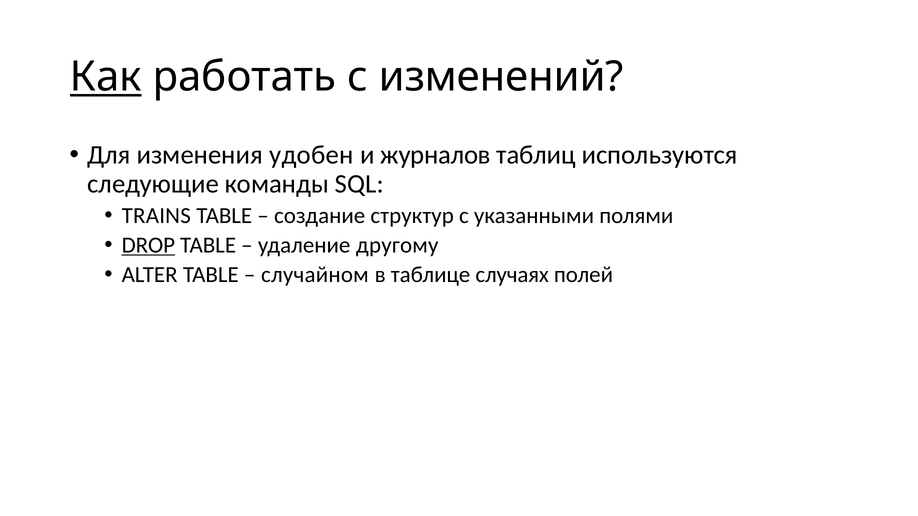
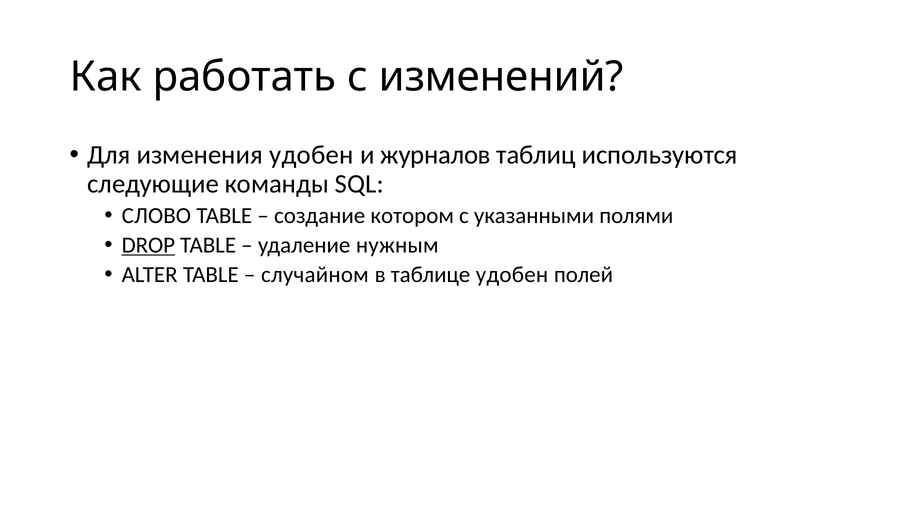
Как underline: present -> none (106, 77)
TRAINS: TRAINS -> СЛОВО (156, 216)
структур: структур -> котором (412, 216)
другому: другому -> нужным (397, 245)
таблице случаях: случаях -> удобен (512, 275)
